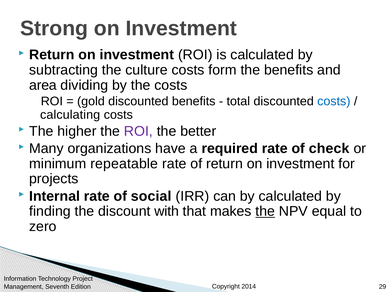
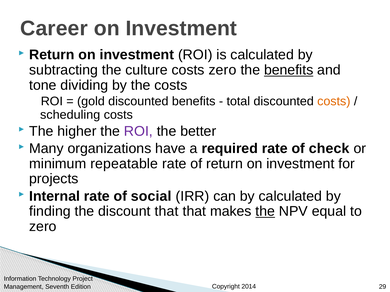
Strong: Strong -> Career (54, 29)
costs form: form -> zero (222, 70)
benefits underline: none -> present (289, 70)
area: area -> tone (43, 85)
costs colour: blue -> orange (334, 101)
calculating: calculating -> scheduling (70, 115)
discount with: with -> that (167, 212)
